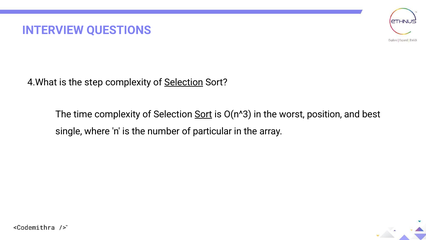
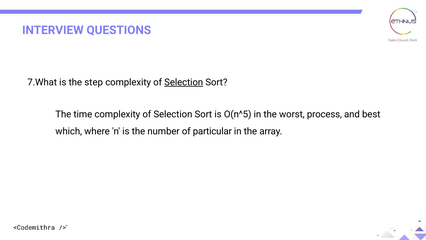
4.What: 4.What -> 7.What (42, 82)
Sort underline: present -> none (203, 114)
O(n^3: O(n^3 -> O(n^5 (238, 114)
position: position -> process (324, 114)
single: single -> which (69, 131)
